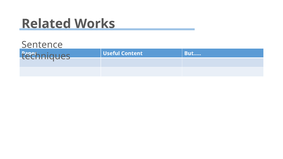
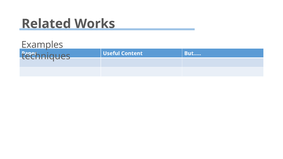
Sentence: Sentence -> Examples (42, 45)
